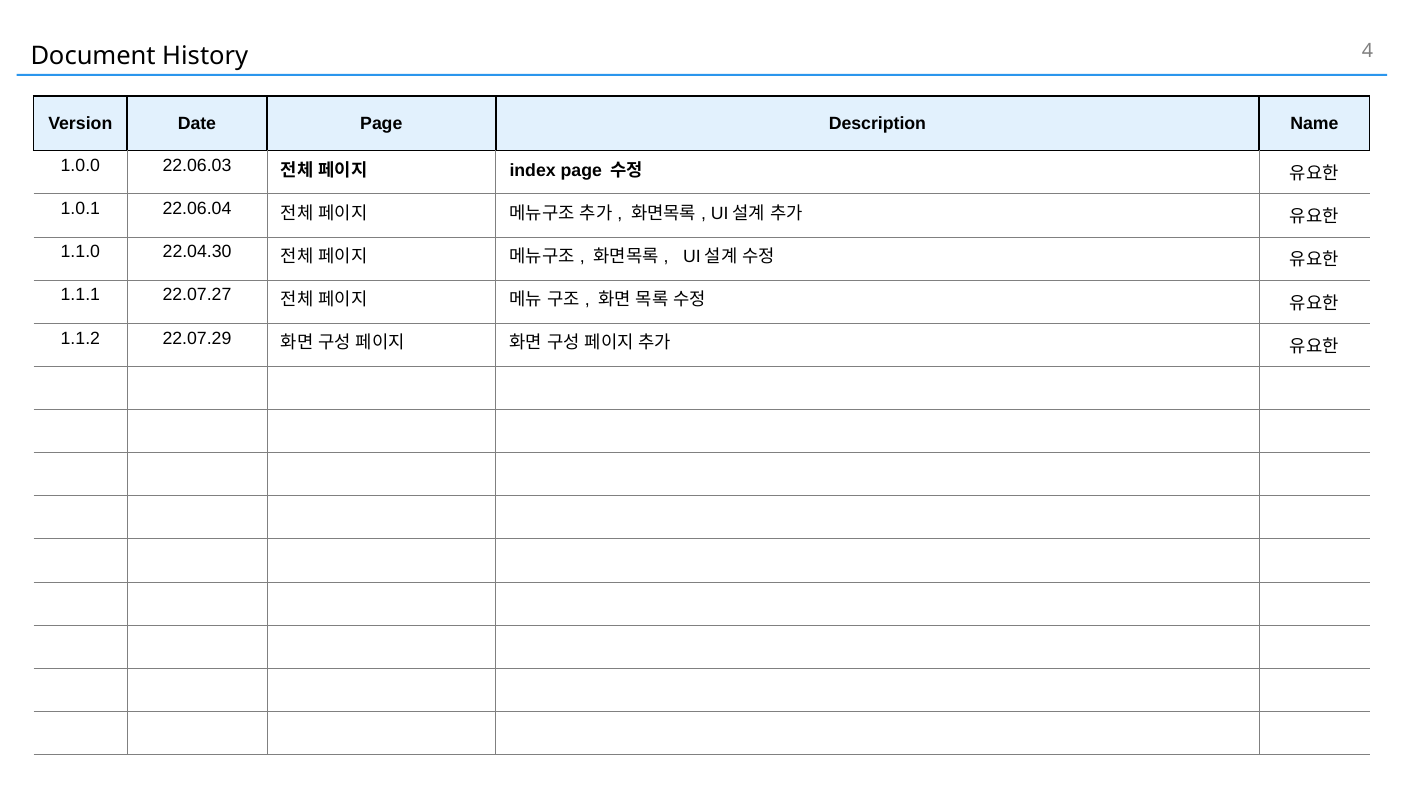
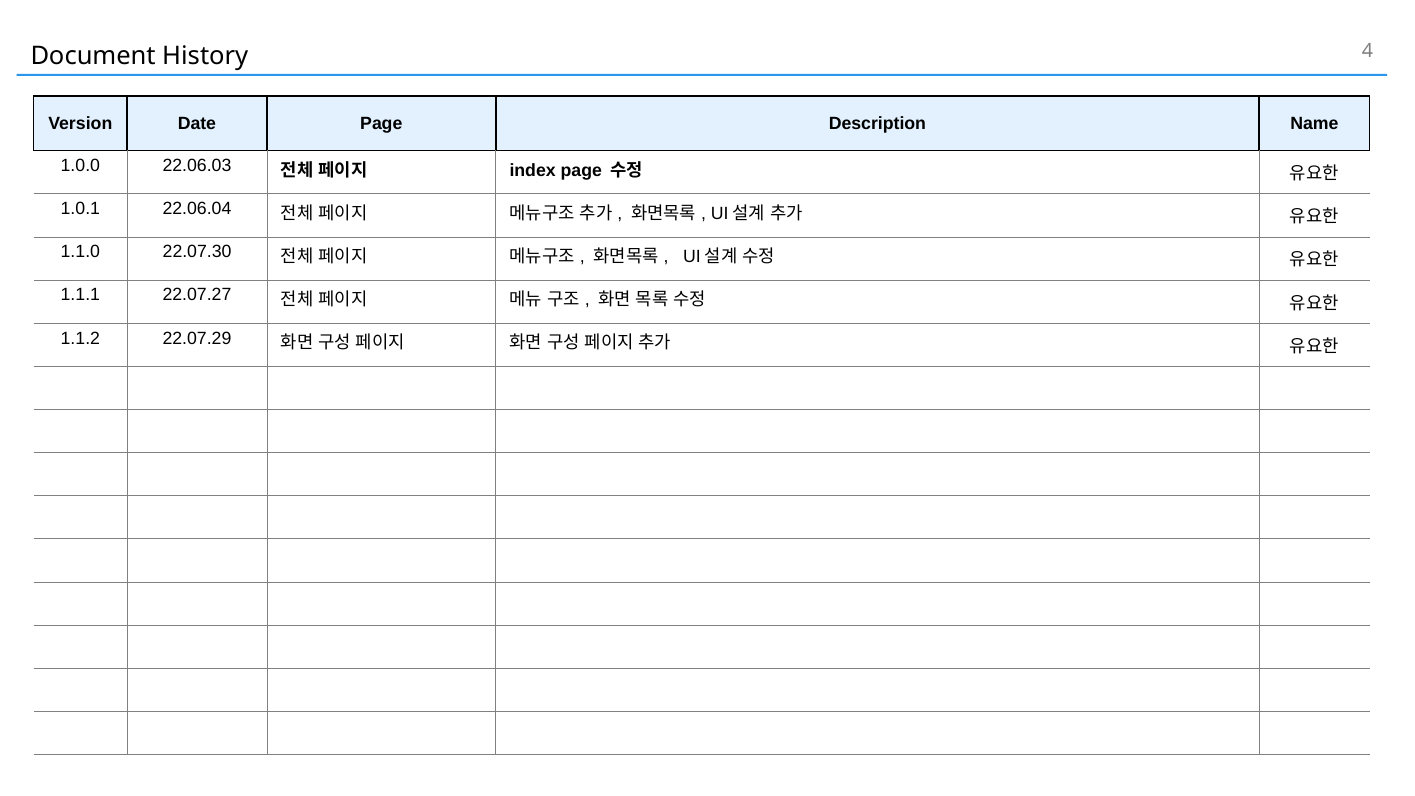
22.04.30: 22.04.30 -> 22.07.30 (197, 252)
